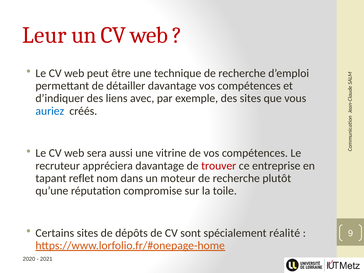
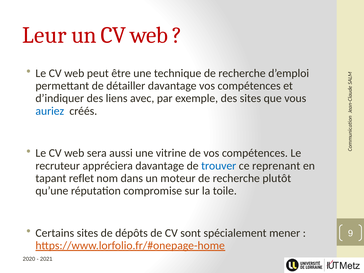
trouver colour: red -> blue (219, 166)
entreprise: entreprise -> reprenant (276, 166)
réalité: réalité -> mener (285, 233)
